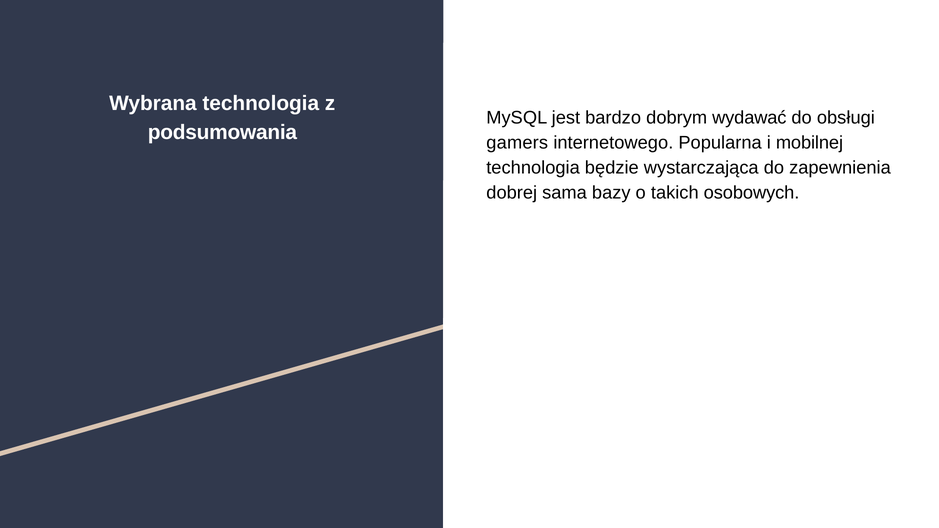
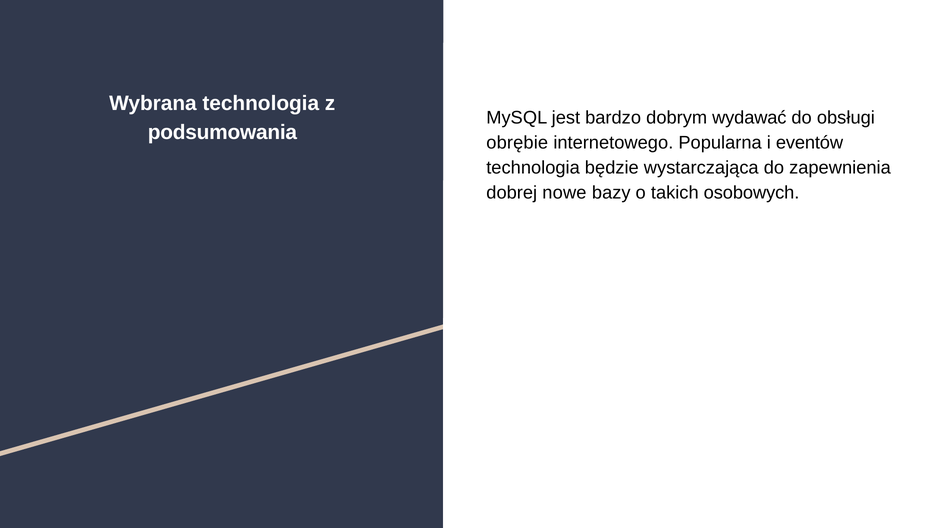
gamers: gamers -> obrębie (517, 143)
mobilnej: mobilnej -> eventów (809, 143)
sama: sama -> nowe (564, 193)
